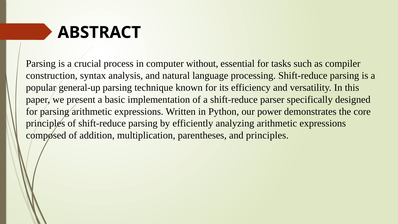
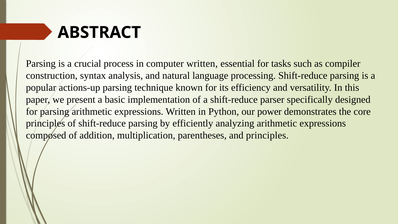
computer without: without -> written (202, 64)
general-up: general-up -> actions-up (79, 88)
